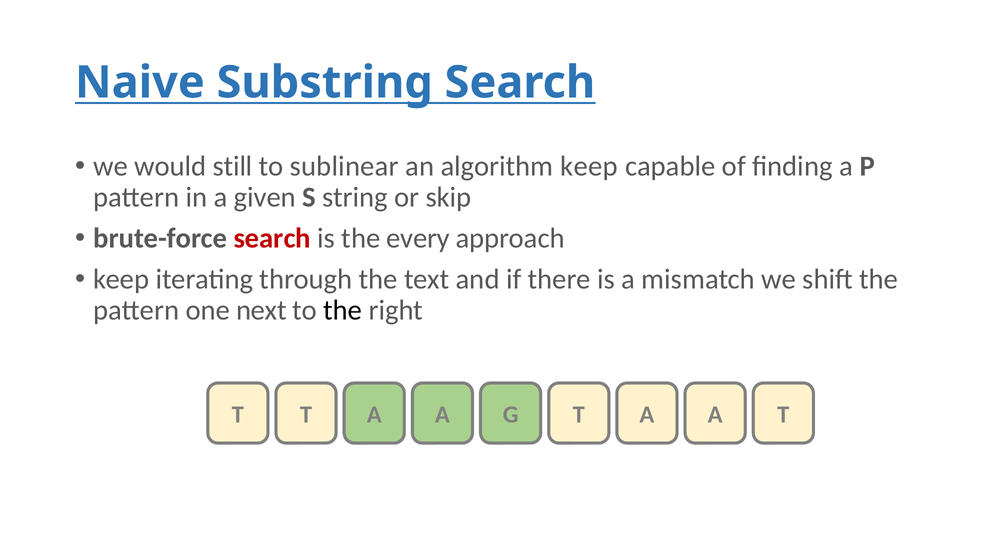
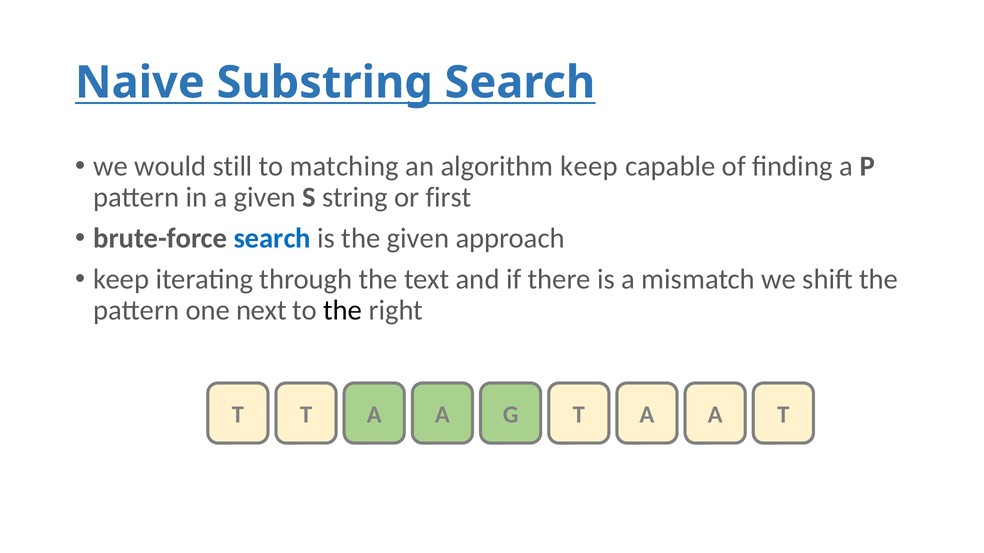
sublinear: sublinear -> matching (344, 166)
skip: skip -> first (449, 197)
search colour: red -> blue (272, 238)
the every: every -> given (418, 238)
